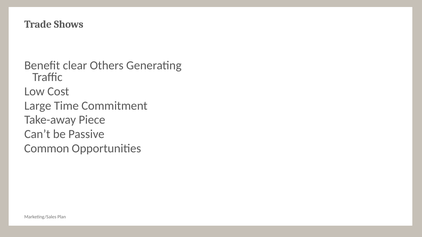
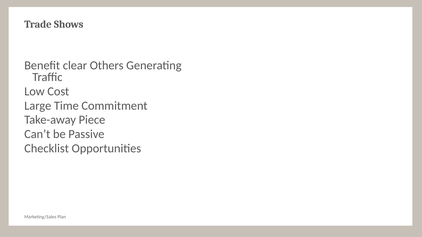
Common: Common -> Checklist (47, 149)
